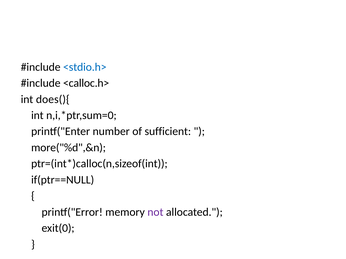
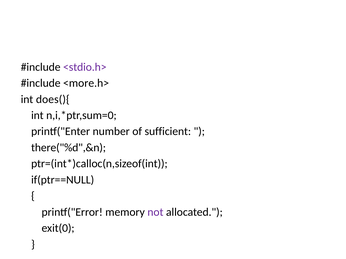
<stdio.h> colour: blue -> purple (85, 67)
<calloc.h>: <calloc.h> -> <more.h> (86, 83)
more("%d",&n: more("%d",&n -> there("%d",&n (69, 148)
